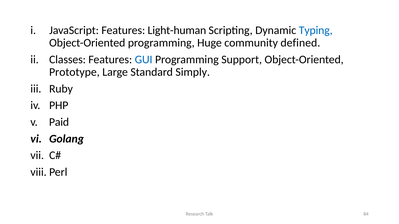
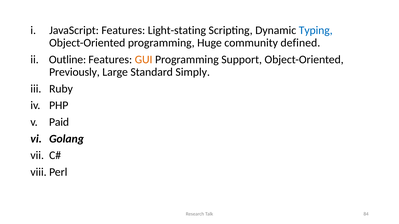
Light-human: Light-human -> Light-stating (177, 30)
Classes: Classes -> Outline (68, 60)
GUI colour: blue -> orange (144, 60)
Prototype: Prototype -> Previously (74, 72)
